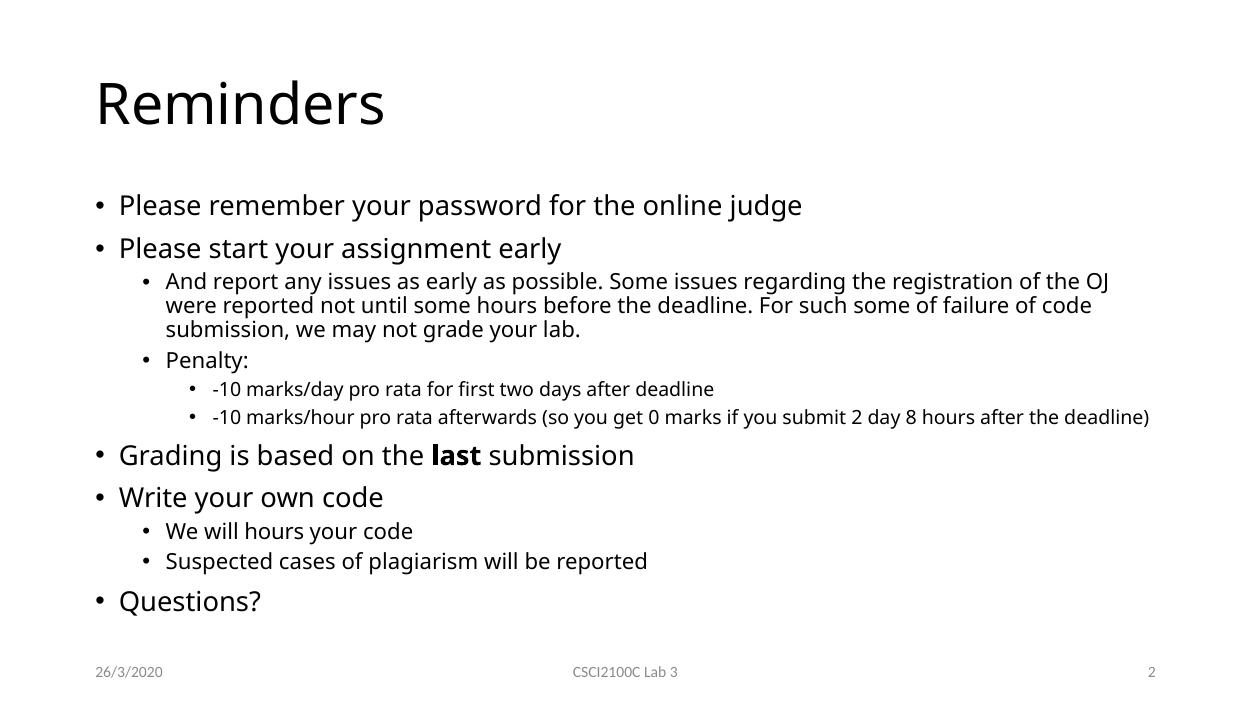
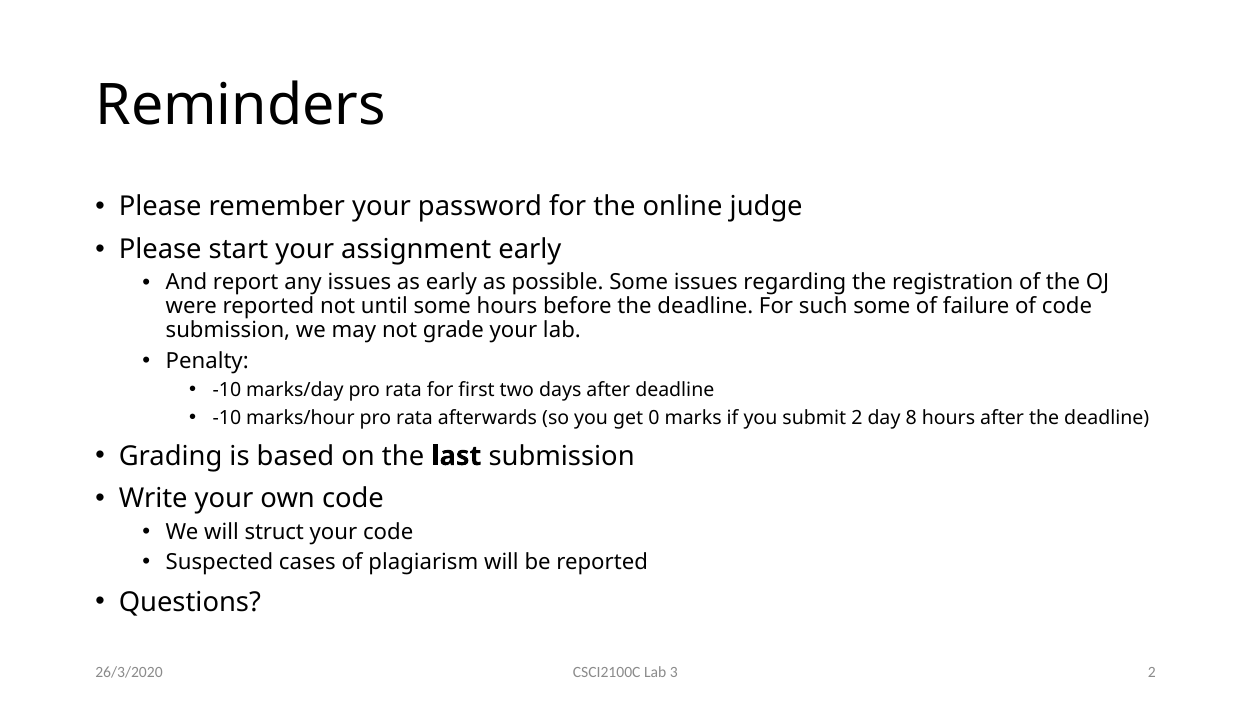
will hours: hours -> struct (274, 532)
